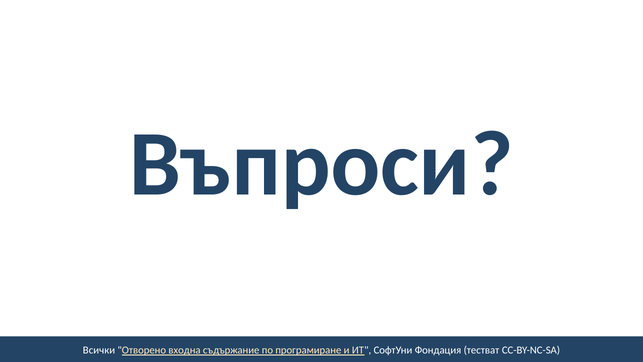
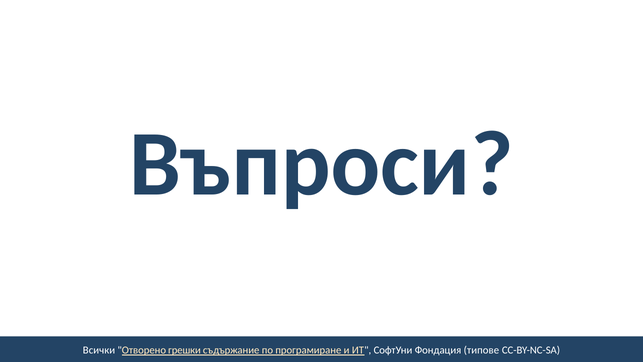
входна: входна -> грешки (185, 350)
тестват: тестват -> типове (481, 350)
